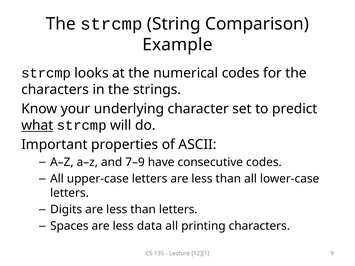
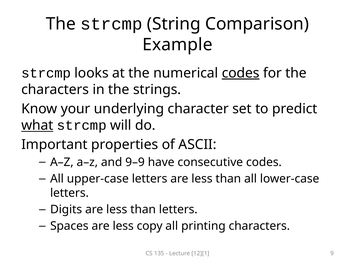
codes underline: none -> present (241, 73)
7–9: 7–9 -> 9–9 (135, 162)
data: data -> copy (150, 226)
